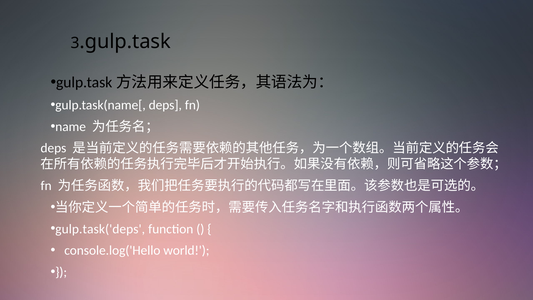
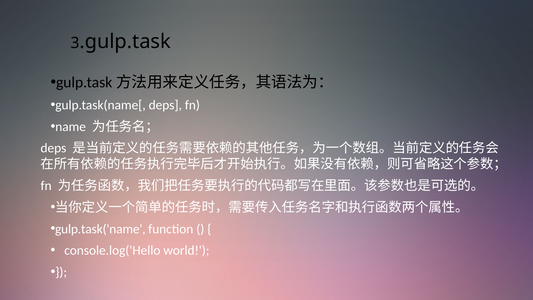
gulp.task('deps: gulp.task('deps -> gulp.task('name (100, 229)
